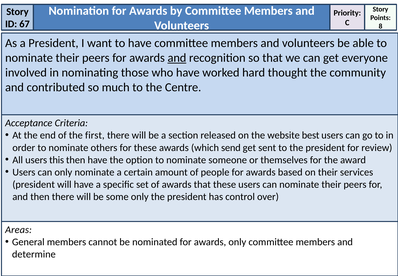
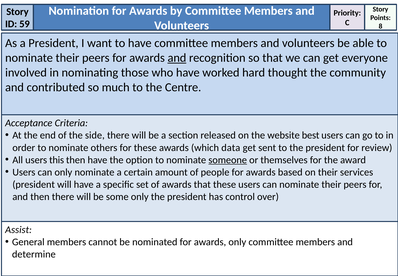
67: 67 -> 59 (25, 24)
first: first -> side (95, 135)
send: send -> data (231, 147)
someone underline: none -> present (228, 160)
Areas: Areas -> Assist (19, 229)
